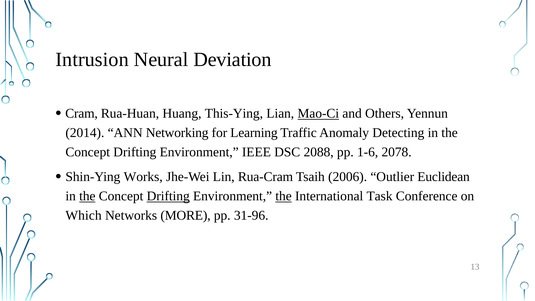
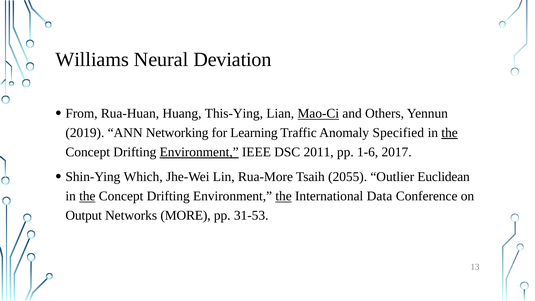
Intrusion: Intrusion -> Williams (92, 59)
Cram: Cram -> From (82, 114)
2014: 2014 -> 2019 (85, 133)
Detecting: Detecting -> Specified (398, 133)
the underline: none -> present (450, 133)
Environment underline: none -> present (199, 152)
2088: 2088 -> 2011 (319, 152)
2078: 2078 -> 2017 (397, 152)
Works: Works -> Which (143, 177)
Rua-Cram: Rua-Cram -> Rua-More (265, 177)
2006: 2006 -> 2055 (348, 177)
Drifting underline: present -> none (168, 196)
Task: Task -> Data (380, 196)
Which: Which -> Output (84, 215)
31-96: 31-96 -> 31-53 (251, 215)
